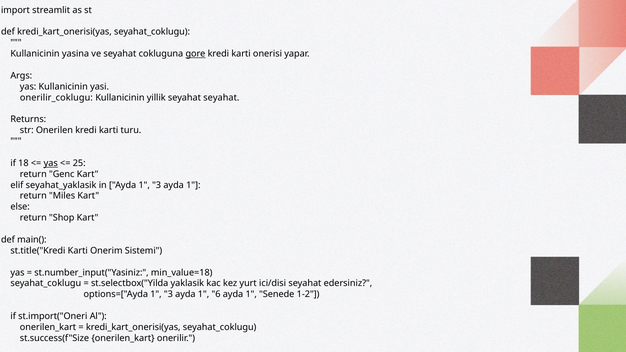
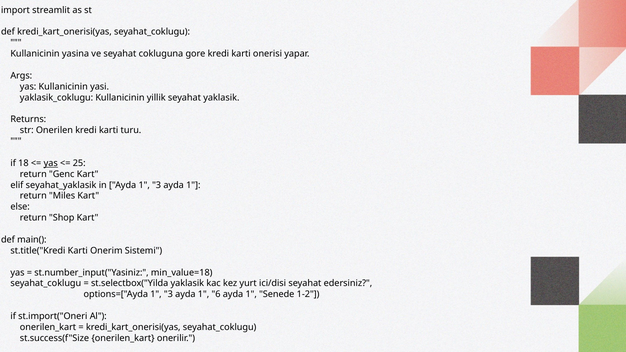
gore underline: present -> none (195, 54)
onerilir_coklugu: onerilir_coklugu -> yaklasik_coklugu (56, 98)
seyahat seyahat: seyahat -> yaklasik (221, 98)
